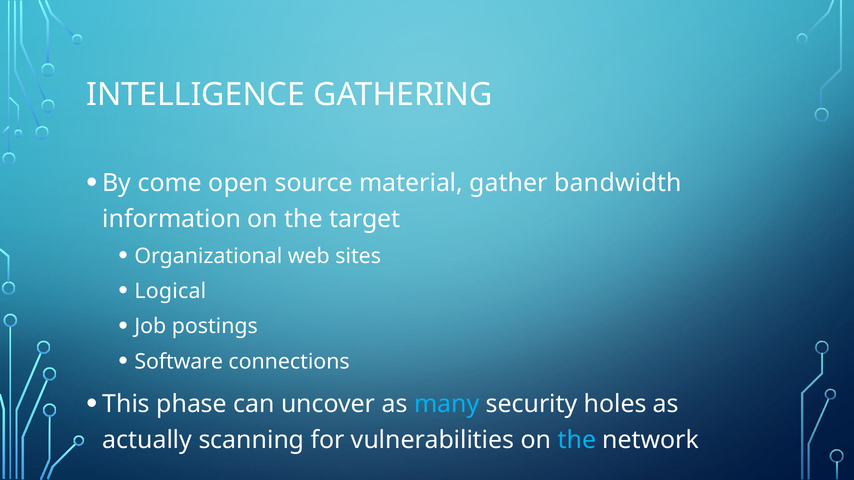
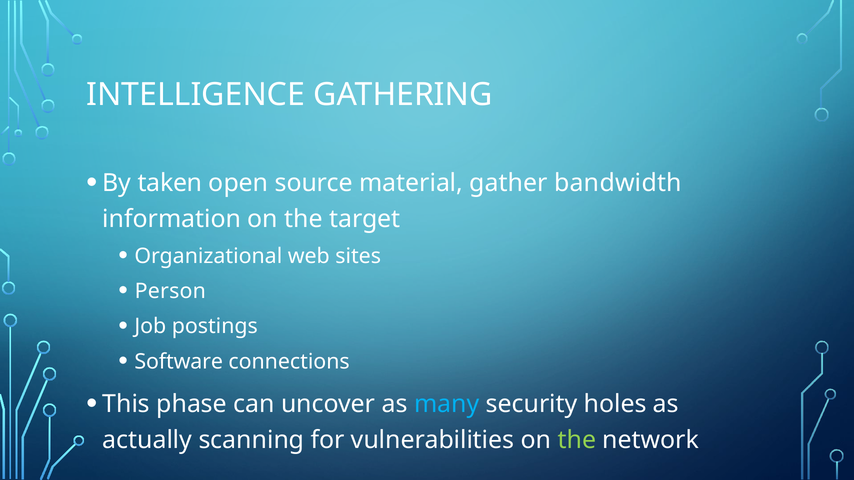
come: come -> taken (170, 183)
Logical: Logical -> Person (170, 291)
the colour: light blue -> light green (577, 440)
